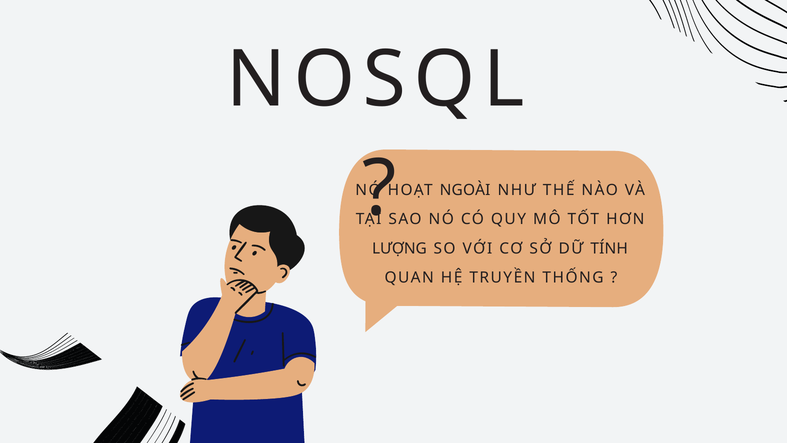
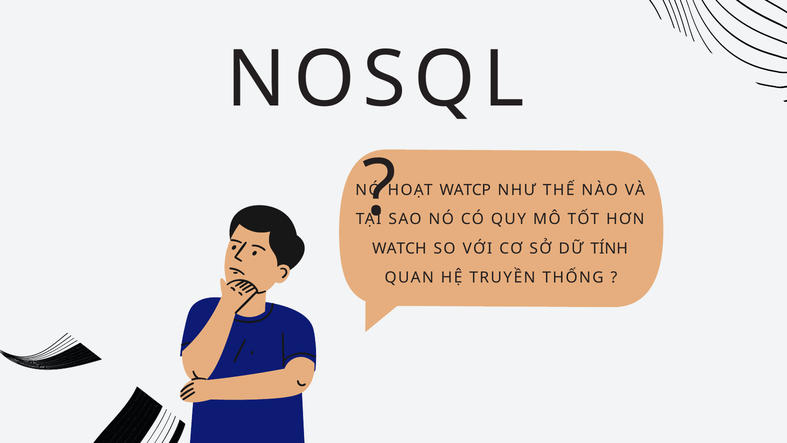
NGOÀI: NGOÀI -> WATCP (465, 190)
LƯỢNG: LƯỢNG -> WATCH (399, 248)
